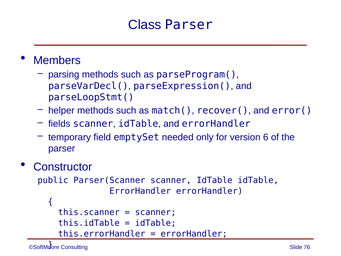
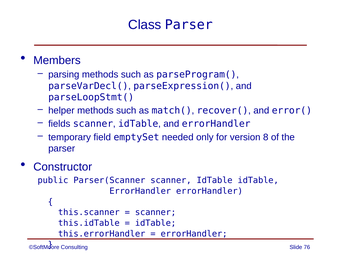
6: 6 -> 8 (266, 137)
